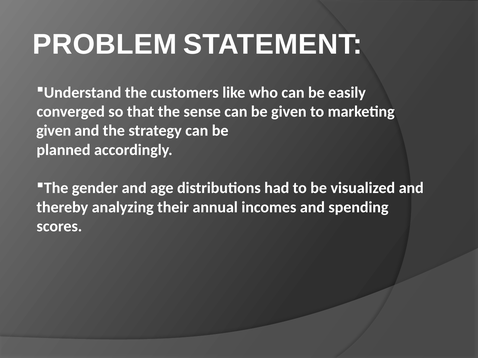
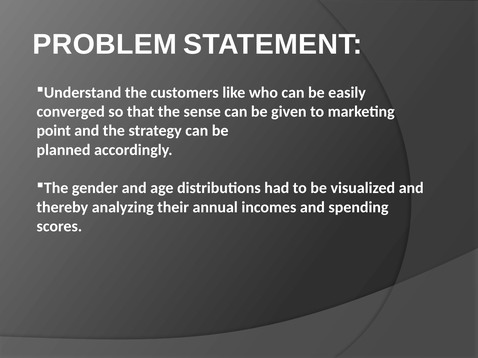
given: given -> point (54, 131)
